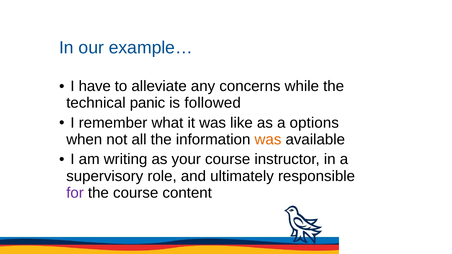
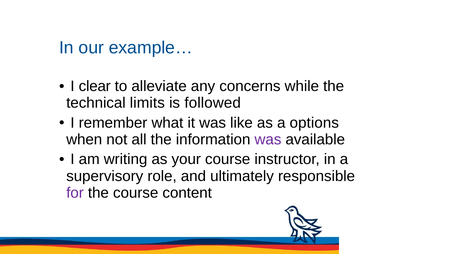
have: have -> clear (95, 86)
panic: panic -> limits (147, 103)
was colour: orange -> purple (268, 140)
